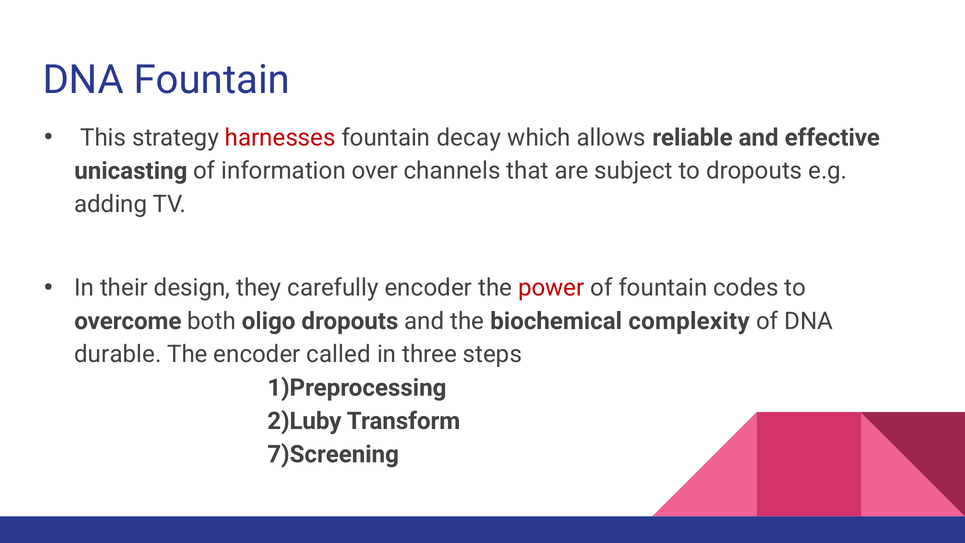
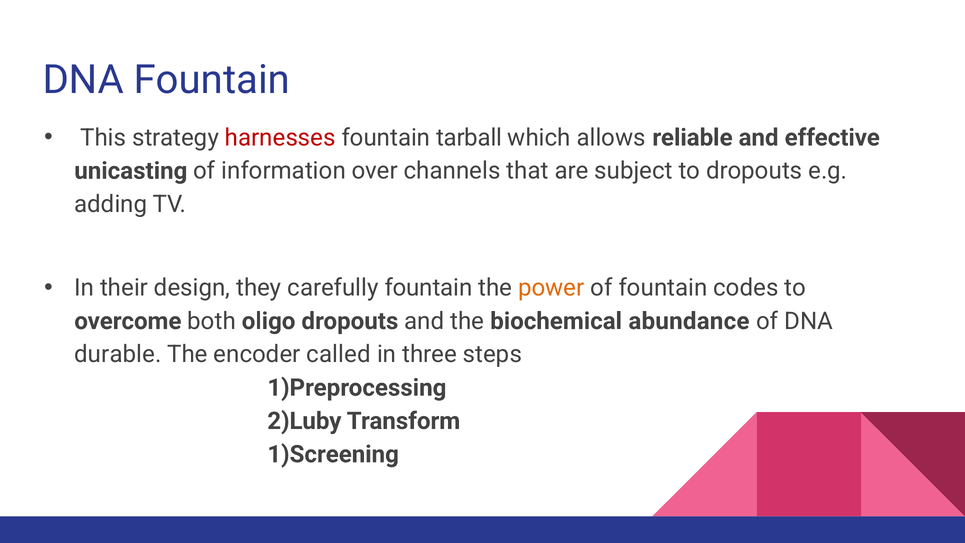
decay: decay -> tarball (469, 138)
carefully encoder: encoder -> fountain (428, 288)
power colour: red -> orange (551, 288)
complexity: complexity -> abundance (689, 321)
7)Screening: 7)Screening -> 1)Screening (333, 454)
